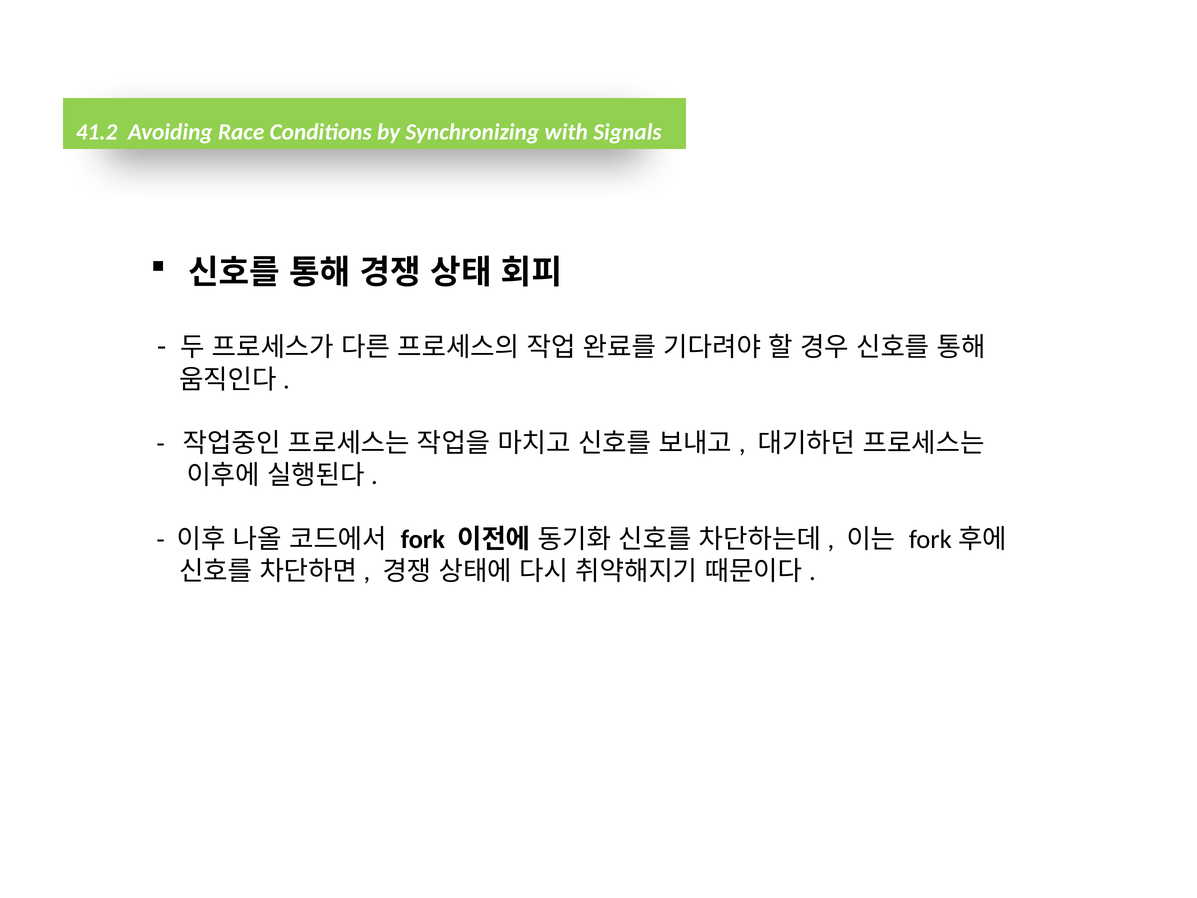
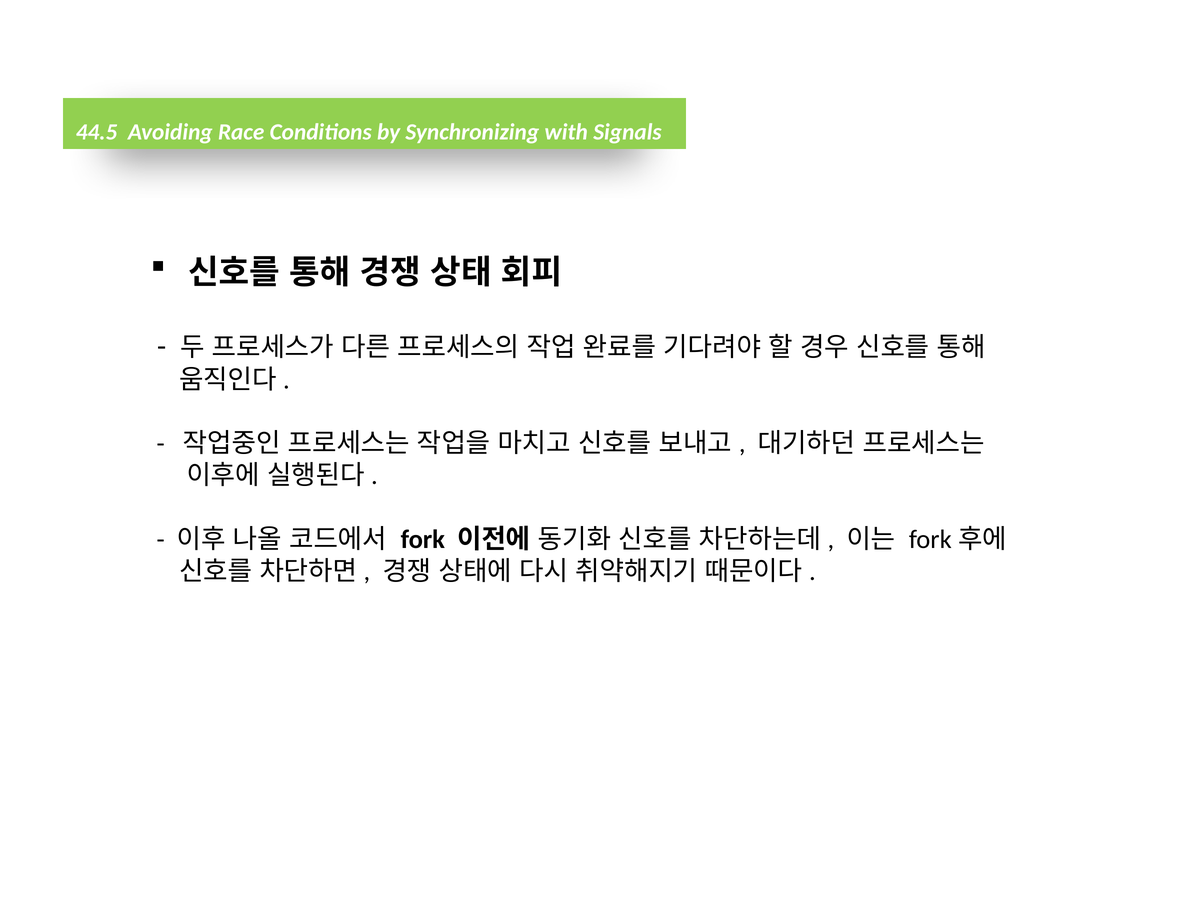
41.2: 41.2 -> 44.5 (97, 132)
